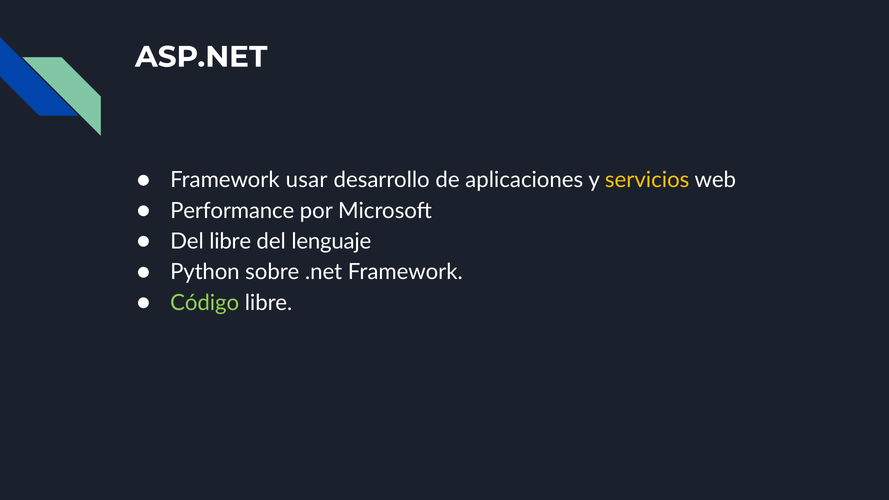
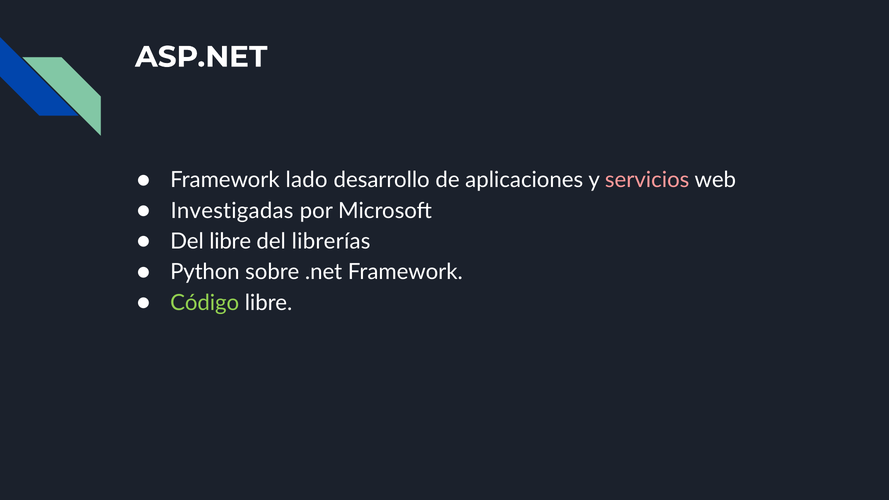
usar: usar -> lado (307, 180)
servicios colour: yellow -> pink (647, 180)
Performance: Performance -> Investigadas (232, 211)
lenguaje: lenguaje -> librerías (331, 241)
